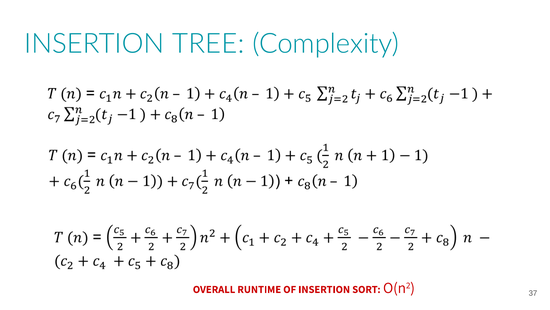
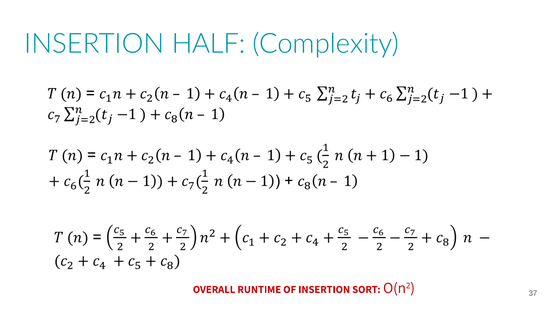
TREE: TREE -> HALF (209, 44)
